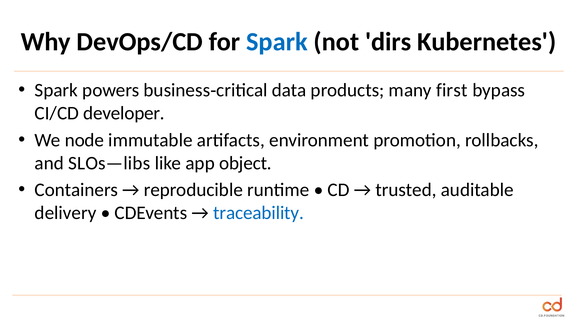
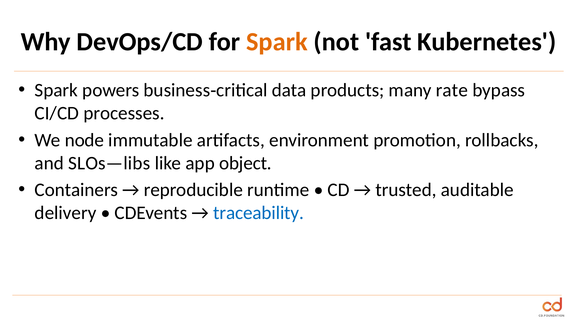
Spark colour: blue -> orange (277, 42)
dirs: dirs -> fast (388, 42)
first: first -> rate (452, 90)
developer: developer -> processes (124, 113)
